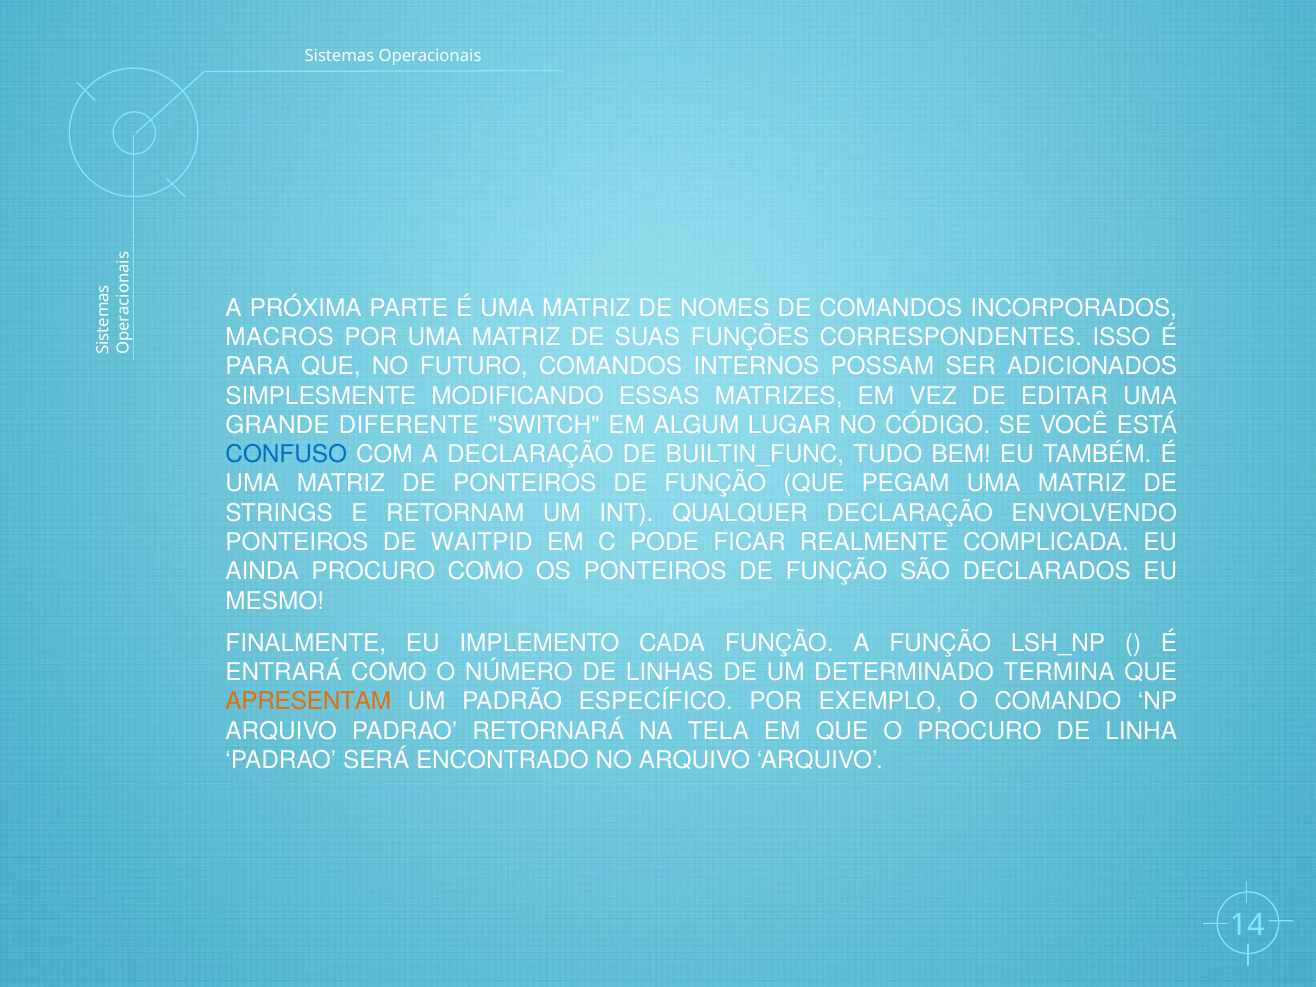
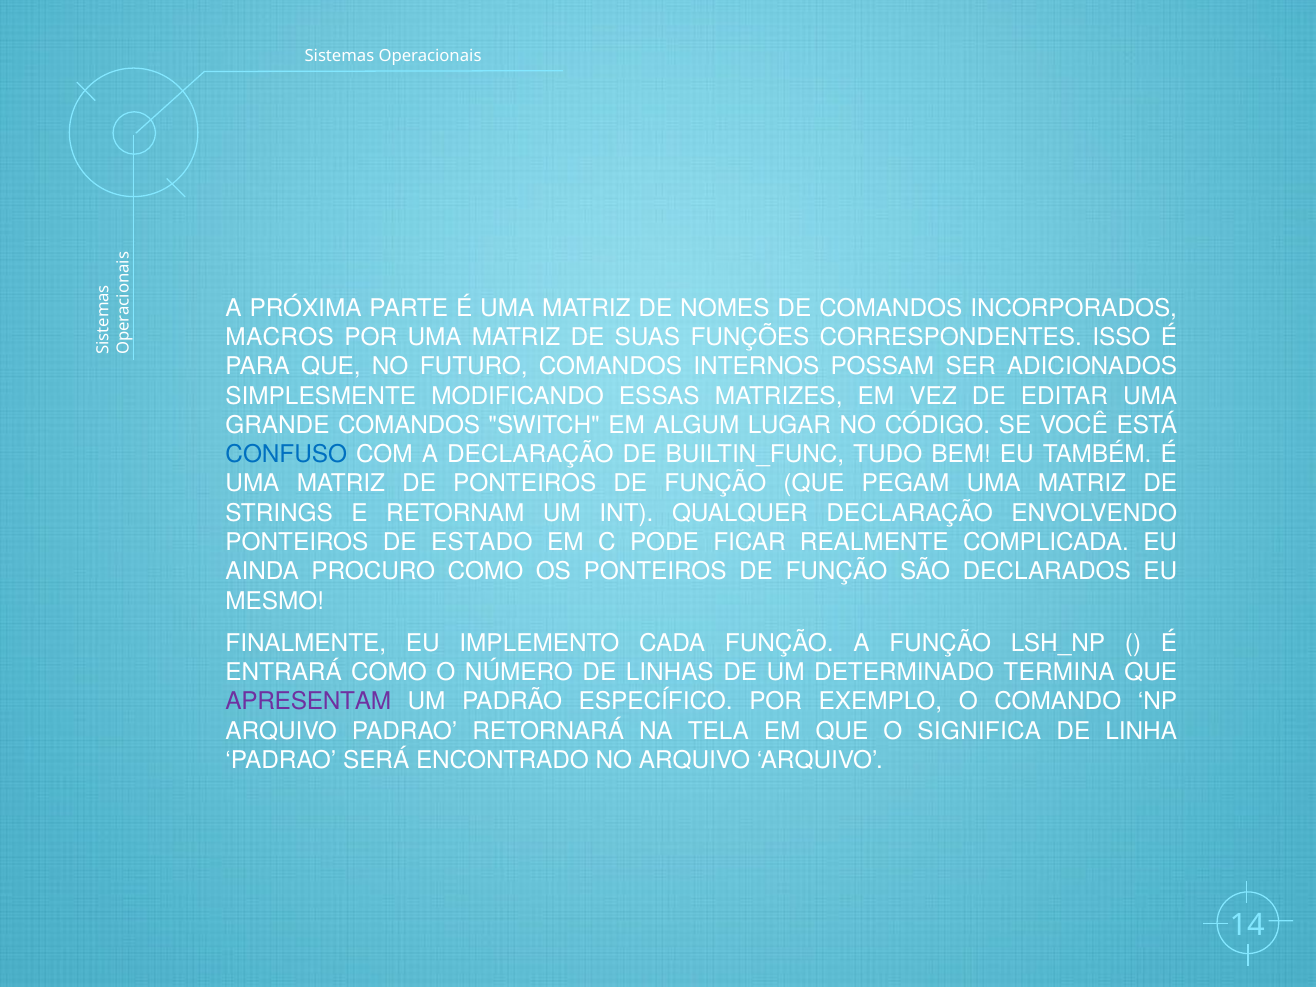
GRANDE DIFERENTE: DIFERENTE -> COMANDOS (409, 425)
WAITPID: WAITPID -> ESTADO (482, 543)
APRESENTAM colour: orange -> purple (308, 702)
O PROCURO: PROCURO -> SIGNIFICA (979, 731)
